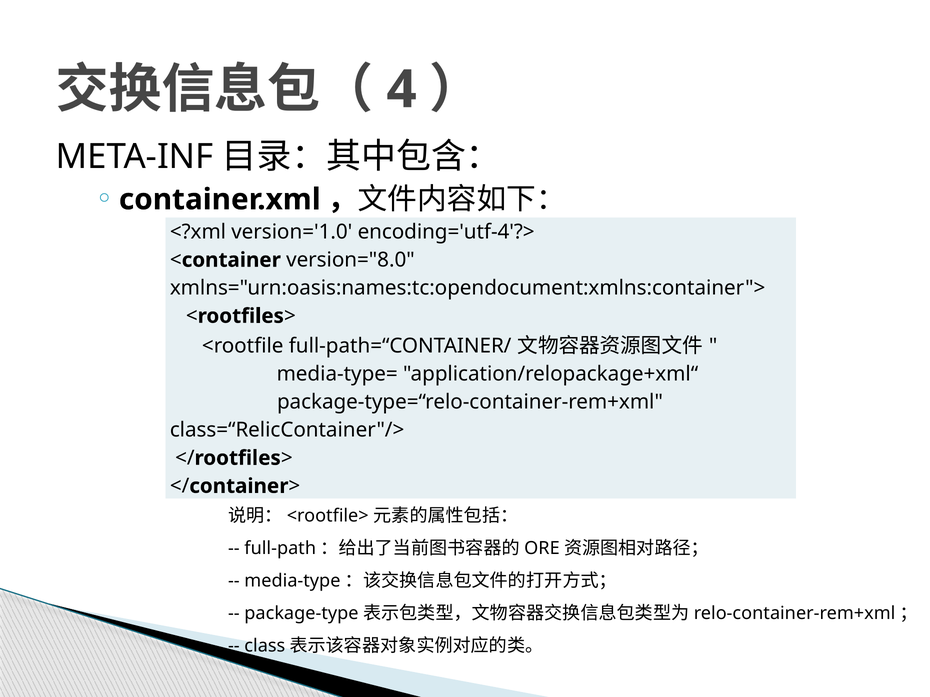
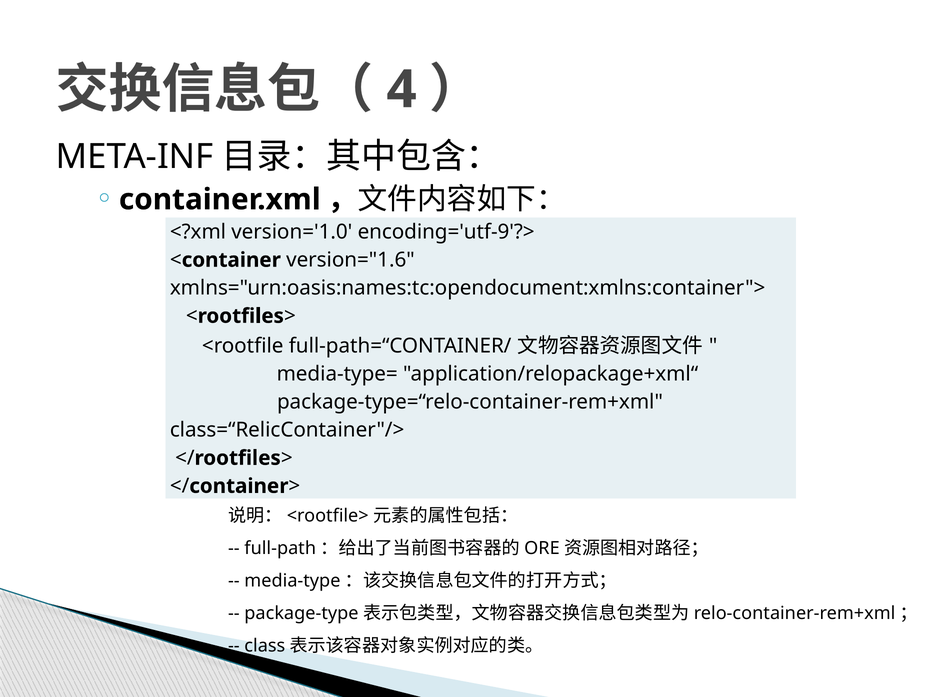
encoding='utf-4'?>: encoding='utf-4'?> -> encoding='utf-9'?> (446, 232)
version="8.0: version="8.0 -> version="1.6 (350, 260)
